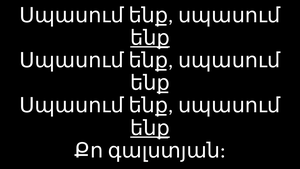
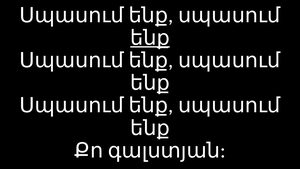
ենք underline: present -> none (150, 128)
